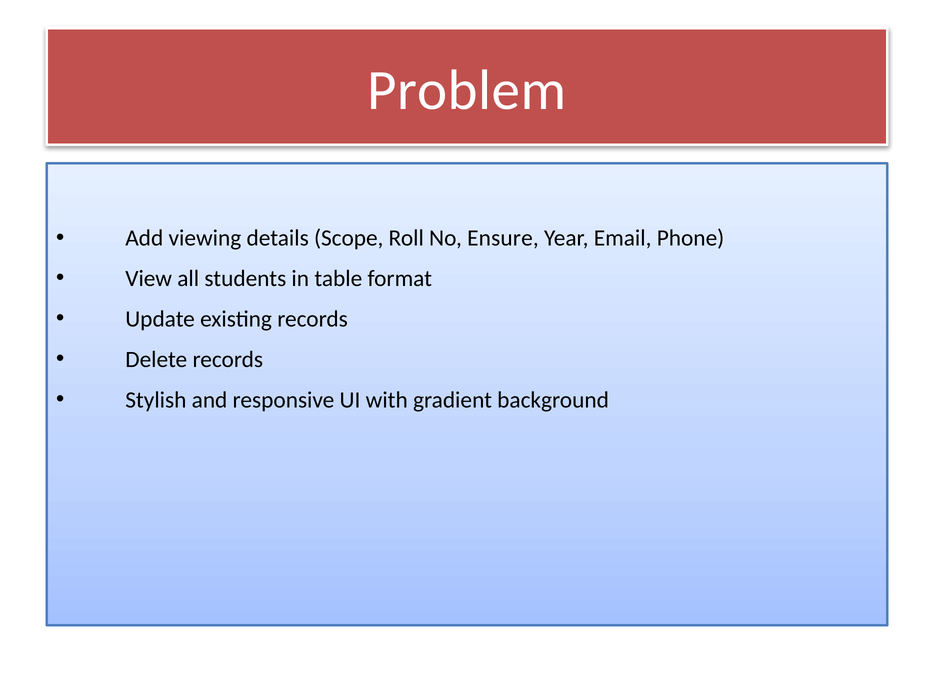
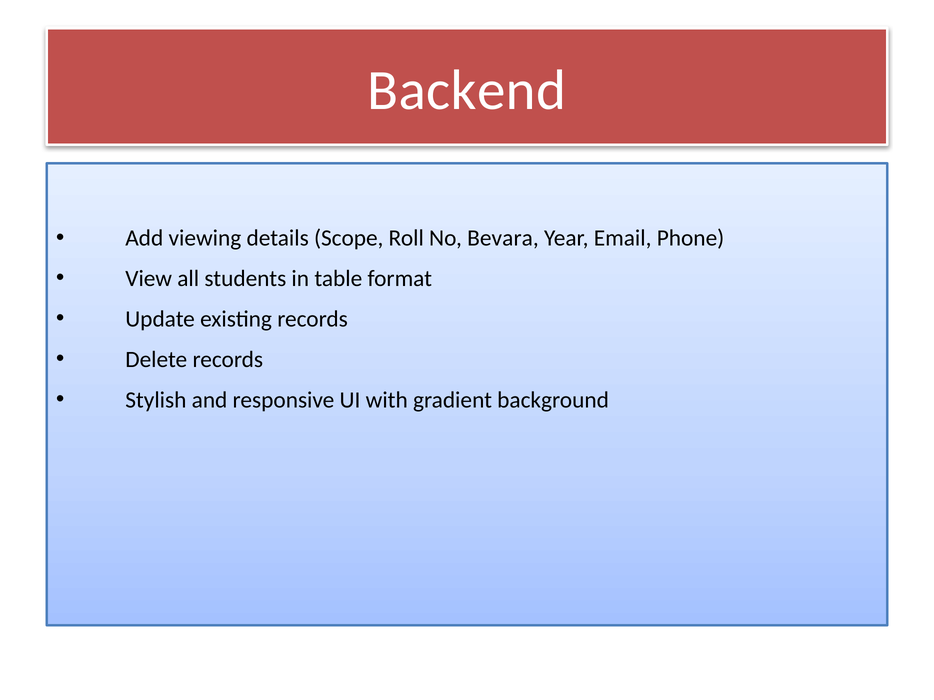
Problem: Problem -> Backend (467, 90)
Ensure: Ensure -> Bevara (503, 238)
